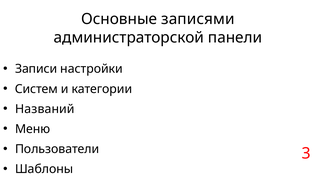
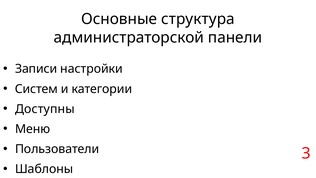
записями: записями -> структура (198, 19)
Названий: Названий -> Доступны (45, 109)
